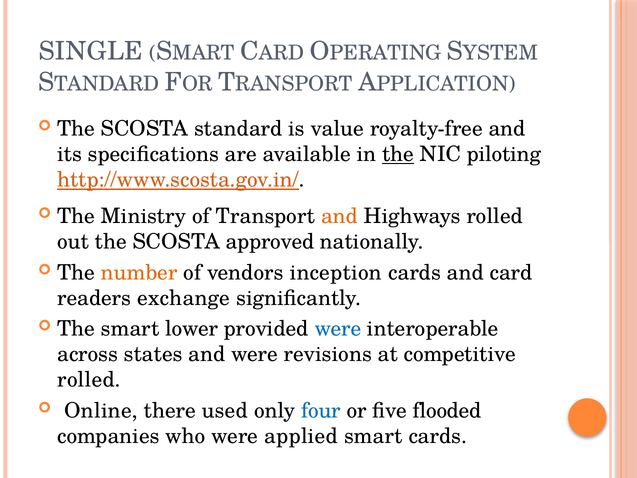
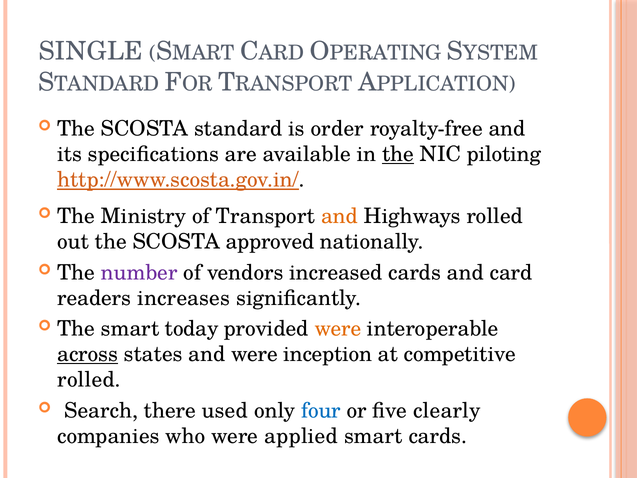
value: value -> order (337, 129)
number colour: orange -> purple (139, 272)
inception: inception -> increased (336, 272)
exchange: exchange -> increases (184, 298)
lower: lower -> today (192, 329)
were colour: blue -> orange (338, 329)
across underline: none -> present (88, 354)
revisions: revisions -> inception (328, 354)
Online: Online -> Search (101, 411)
flooded: flooded -> clearly (447, 411)
